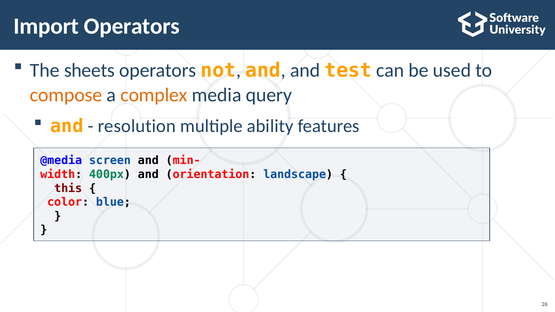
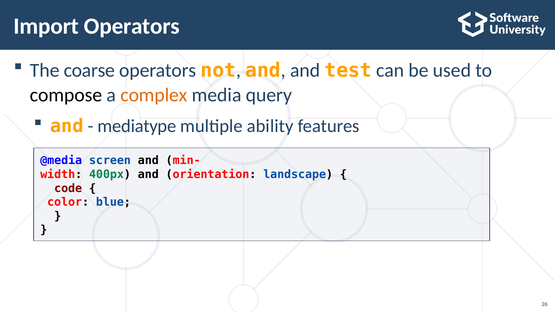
sheets: sheets -> coarse (89, 70)
compose colour: orange -> black (66, 95)
resolution: resolution -> mediatype (137, 126)
this: this -> code (68, 188)
